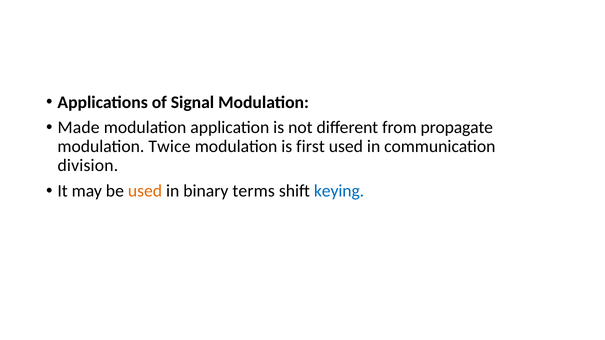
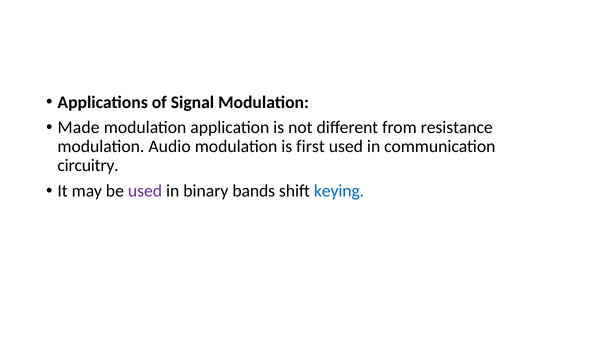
propagate: propagate -> resistance (457, 128)
Twice: Twice -> Audio (170, 147)
division: division -> circuitry (88, 166)
used colour: orange -> purple (145, 191)
terms: terms -> bands (254, 191)
